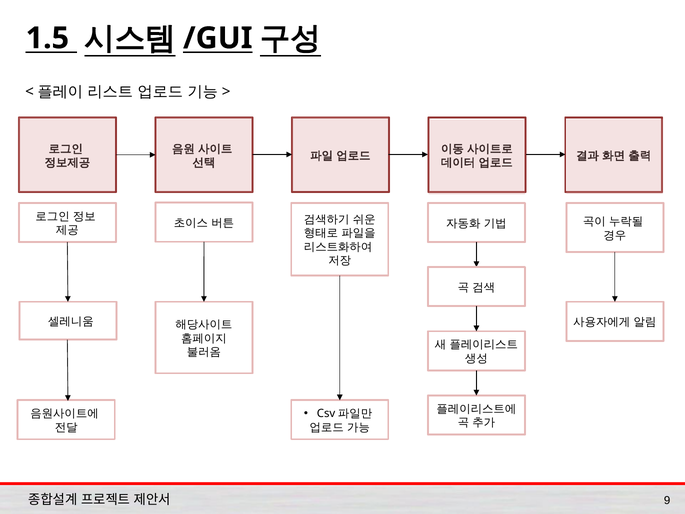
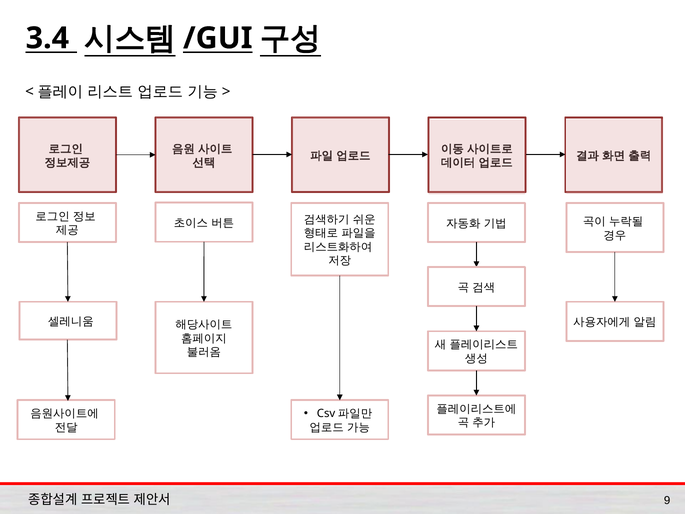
1.5: 1.5 -> 3.4 (47, 38)
